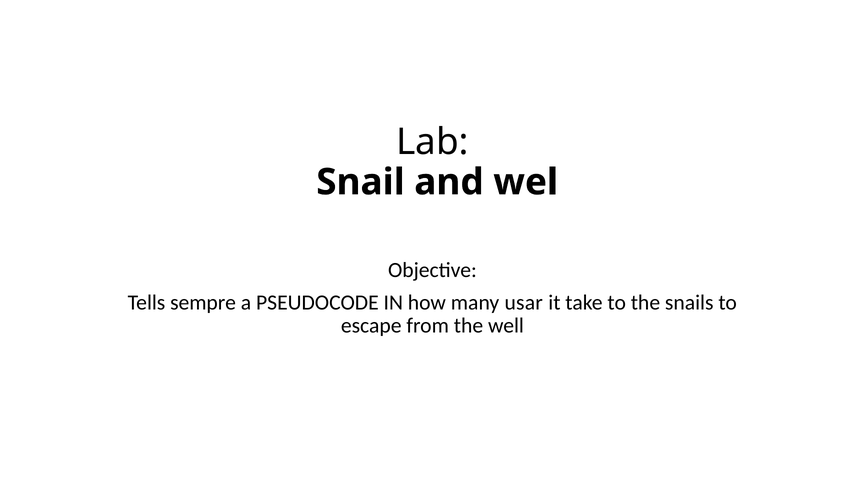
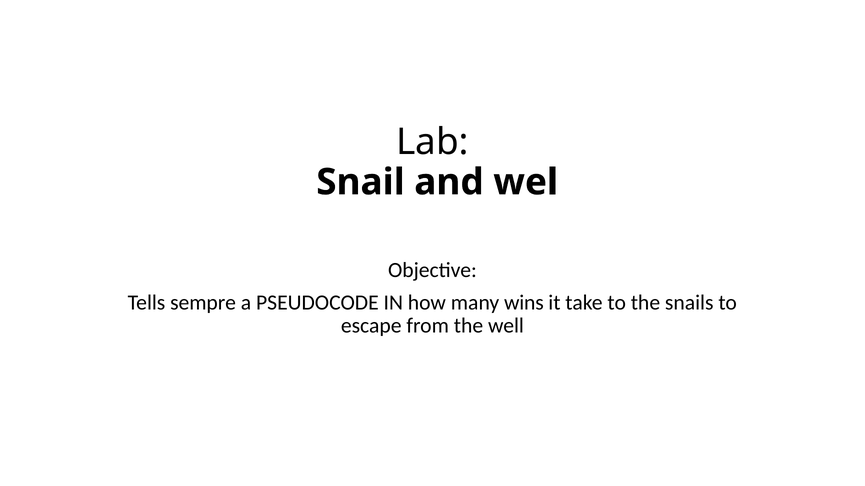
usar: usar -> wins (524, 303)
